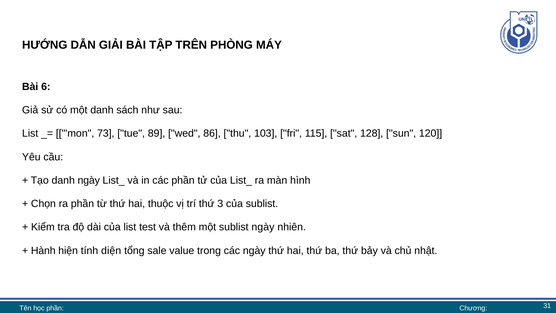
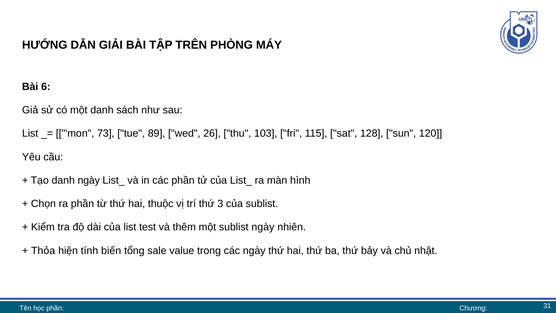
86: 86 -> 26 (212, 133)
Hành: Hành -> Thỏa (43, 250)
diện: diện -> biến (111, 250)
